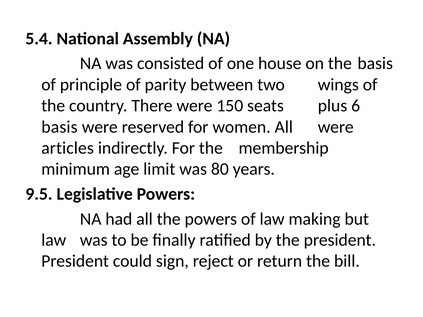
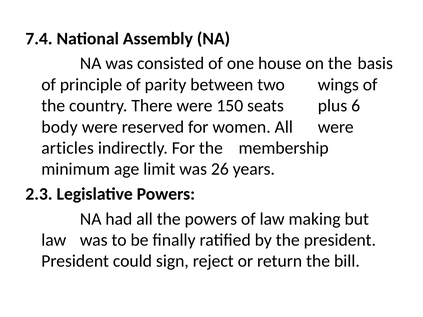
5.4: 5.4 -> 7.4 (39, 39)
basis: basis -> body (59, 127)
80: 80 -> 26 (220, 169)
9.5: 9.5 -> 2.3 (39, 194)
